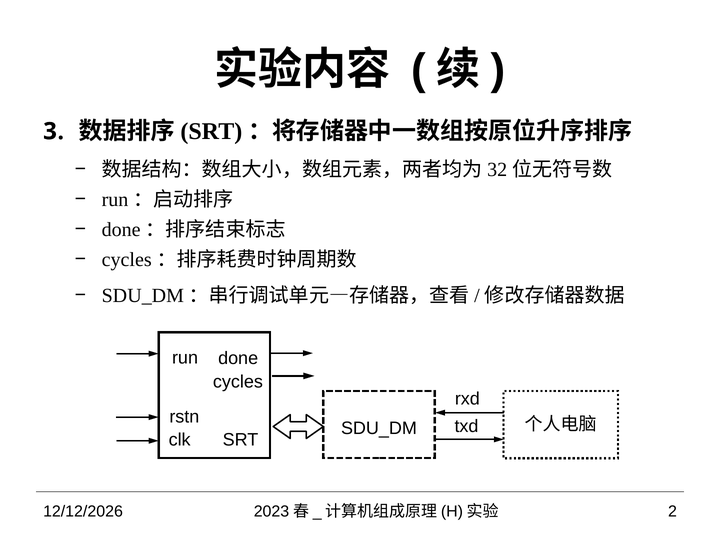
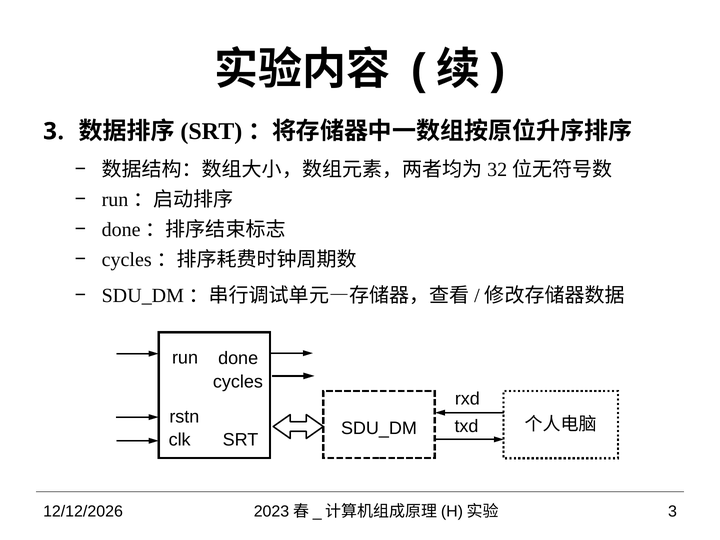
2: 2 -> 3 (672, 512)
